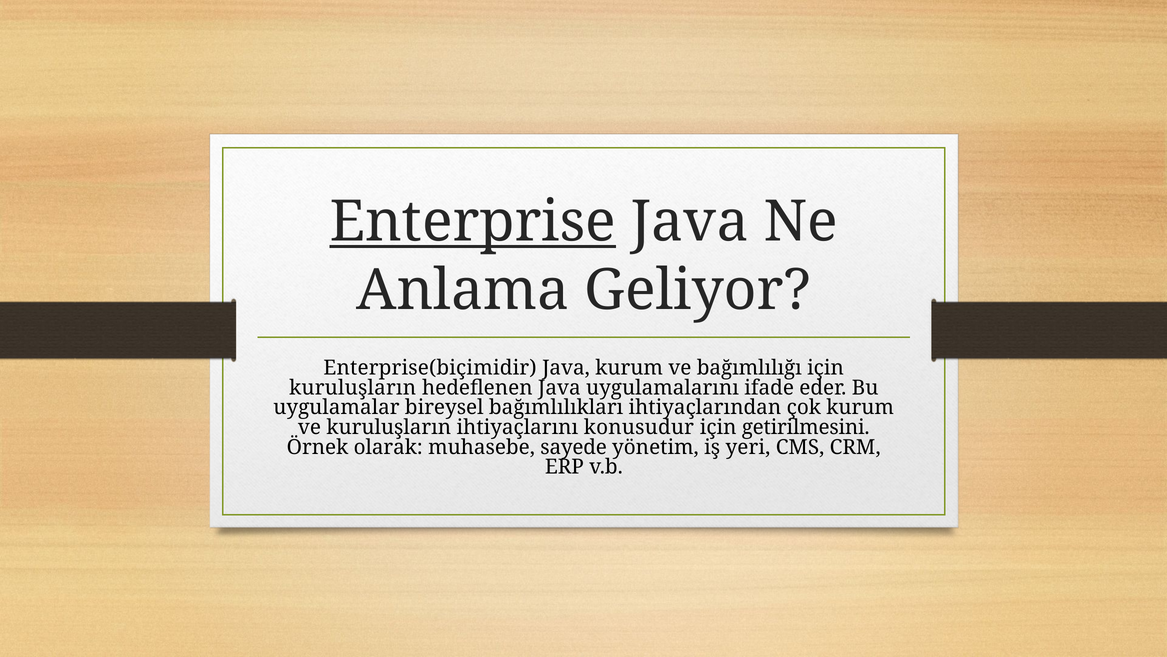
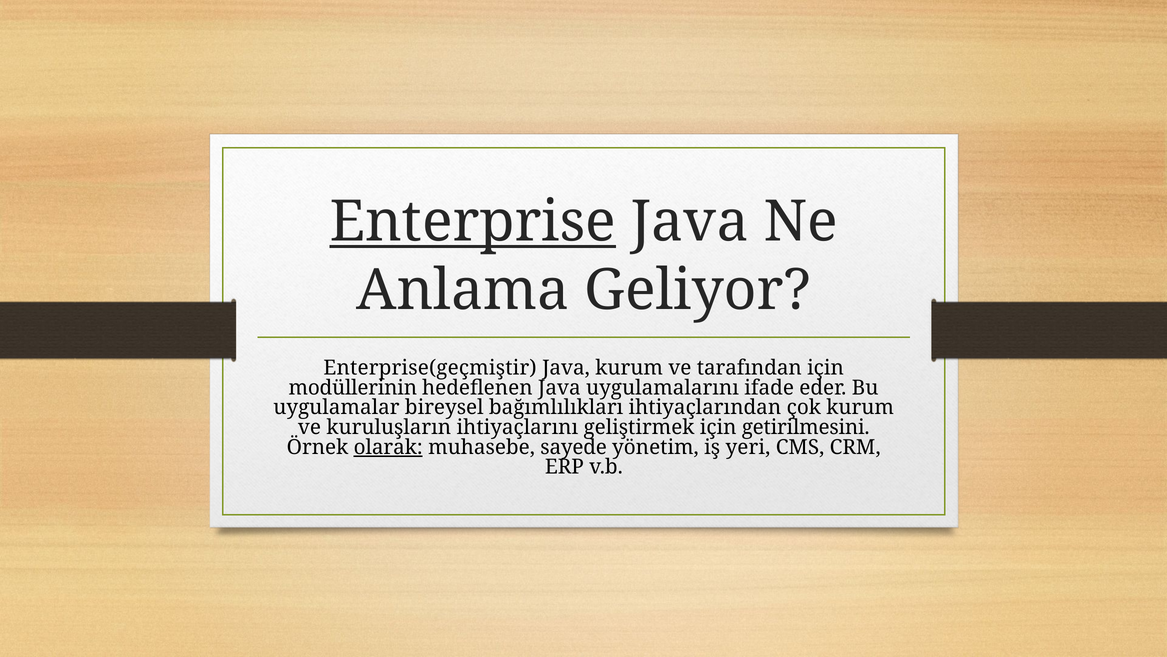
Enterprise(biçimidir: Enterprise(biçimidir -> Enterprise(geçmiştir (430, 367)
bağımlılığı: bağımlılığı -> tarafından (749, 367)
kuruluşların: kuruluşların -> modüllerinin (353, 387)
konusudur: konusudur -> geliştirmek (639, 427)
olarak underline: none -> present (388, 447)
